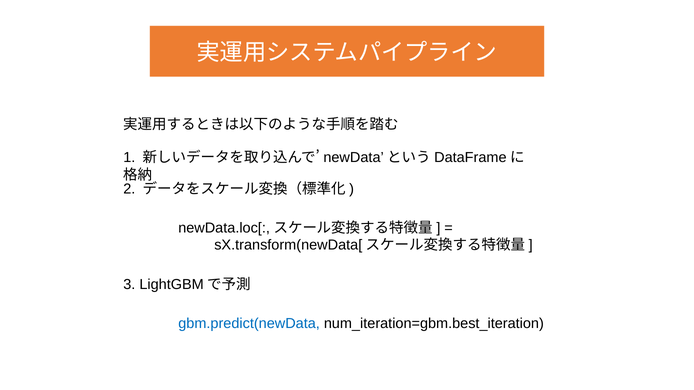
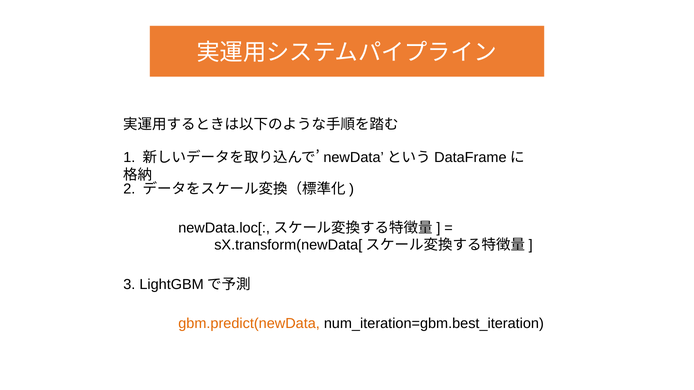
gbm.predict(newData colour: blue -> orange (249, 324)
